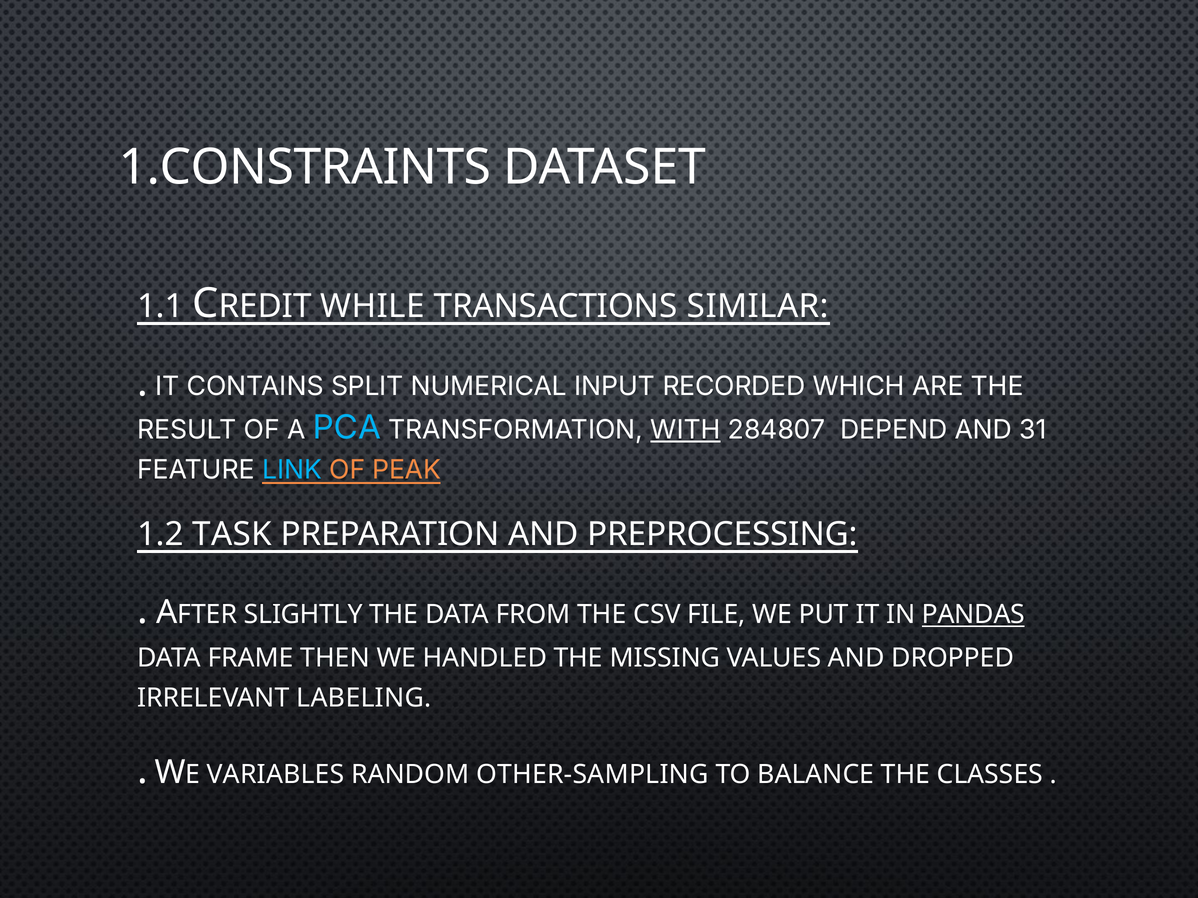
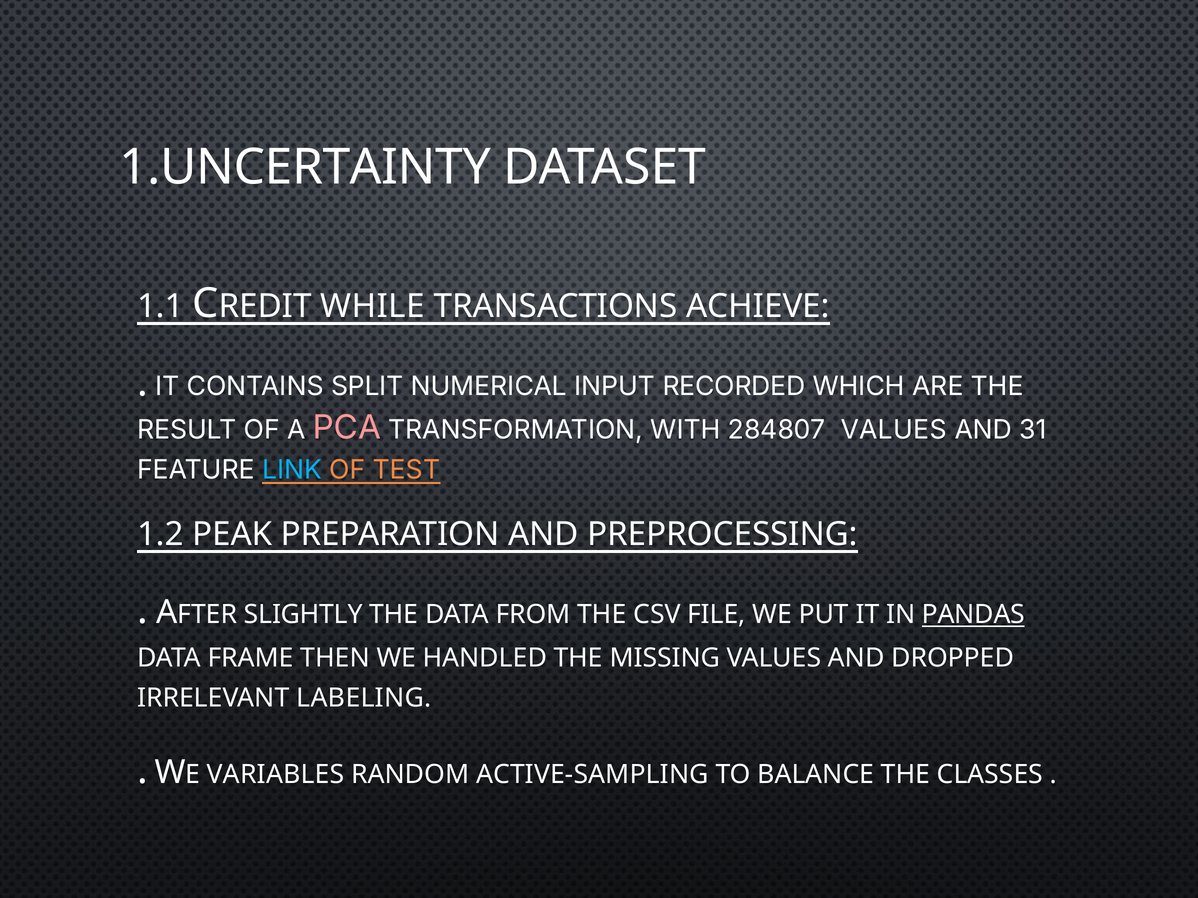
1.CONSTRAINTS: 1.CONSTRAINTS -> 1.UNCERTAINTY (305, 168)
SIMILAR: SIMILAR -> ACHIEVE (758, 307)
PCA colour: light blue -> pink (347, 428)
WITH underline: present -> none (685, 430)
284807 DEPEND: DEPEND -> VALUES (894, 430)
PEAK: PEAK -> TEST (407, 470)
TASK: TASK -> PEAK (232, 535)
OTHER-SAMPLING: OTHER-SAMPLING -> ACTIVE-SAMPLING (592, 775)
